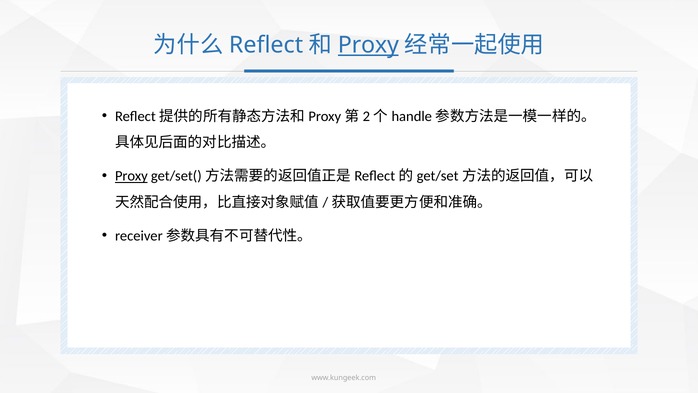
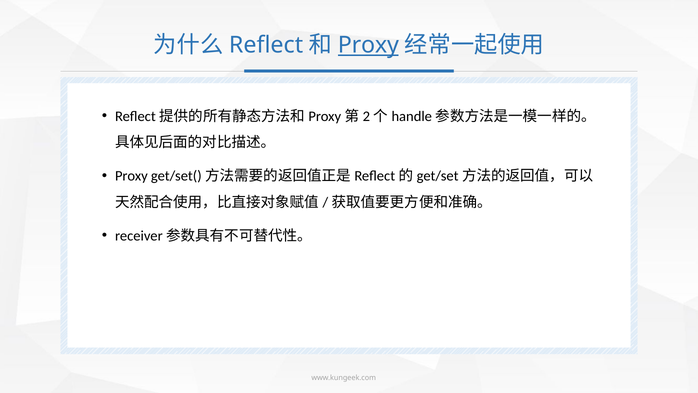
Proxy underline: present -> none (131, 176)
